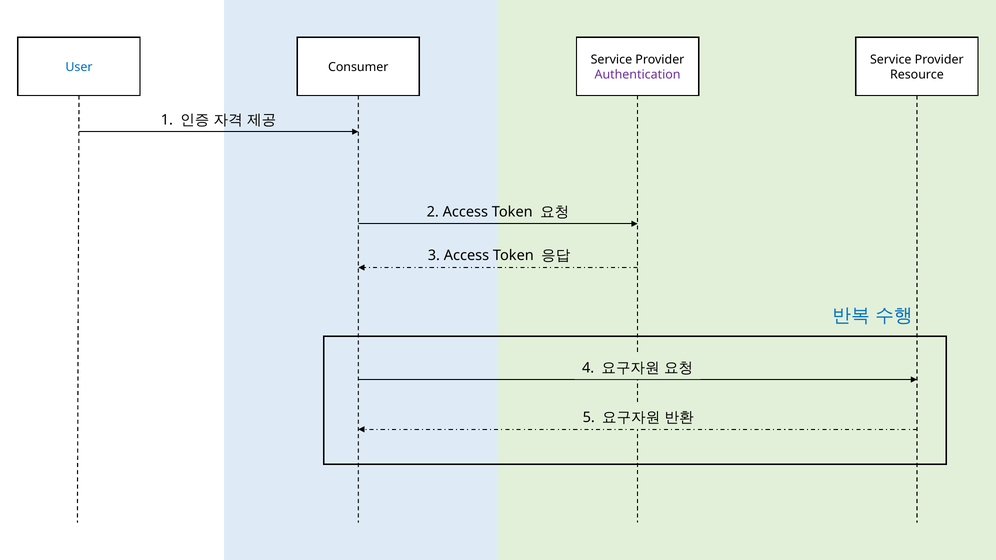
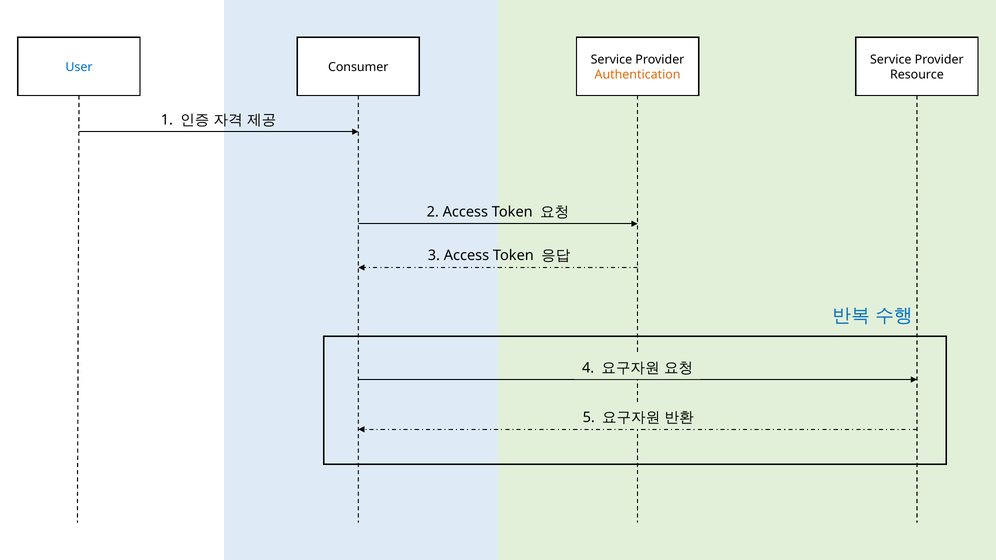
Authentication colour: purple -> orange (638, 75)
